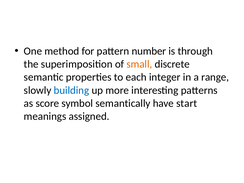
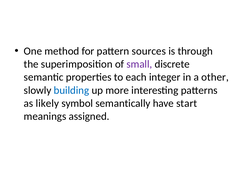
number: number -> sources (149, 51)
small colour: orange -> purple (139, 64)
range: range -> other (215, 77)
score: score -> likely (47, 103)
